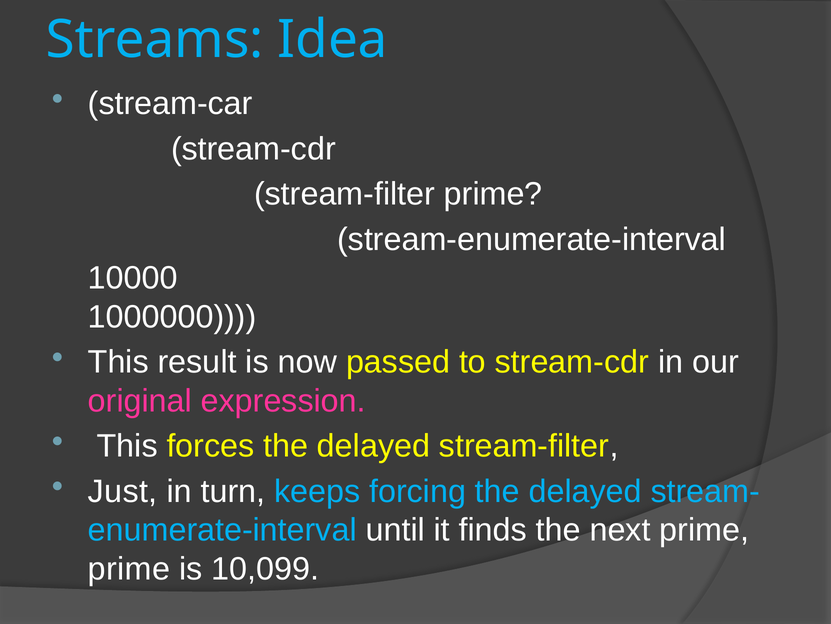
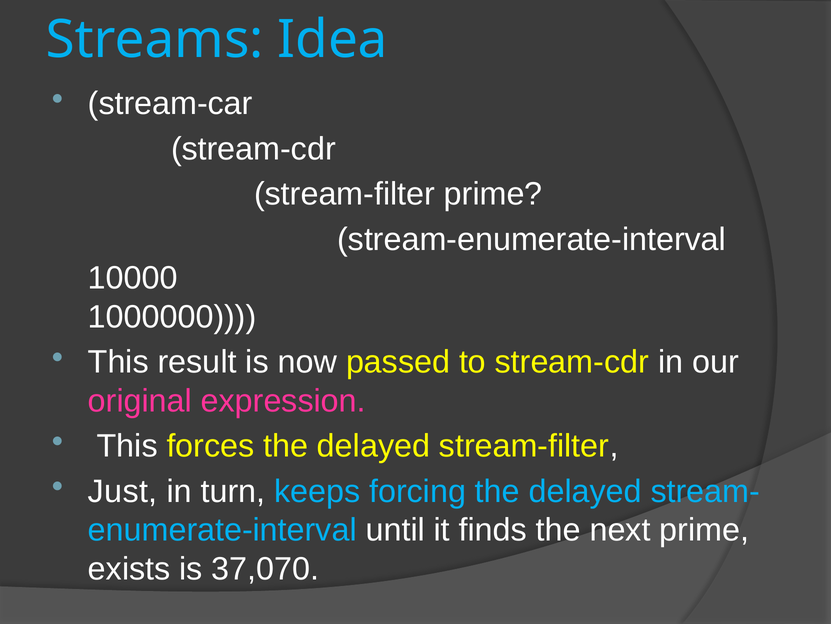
prime: prime -> exists (129, 568)
10,099: 10,099 -> 37,070 (265, 568)
